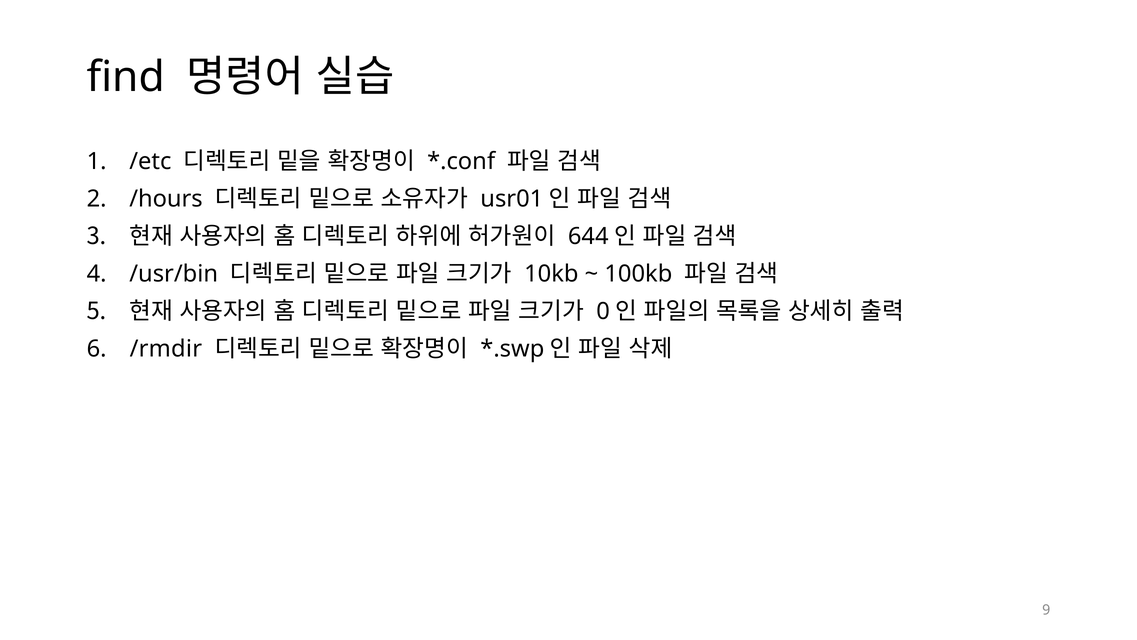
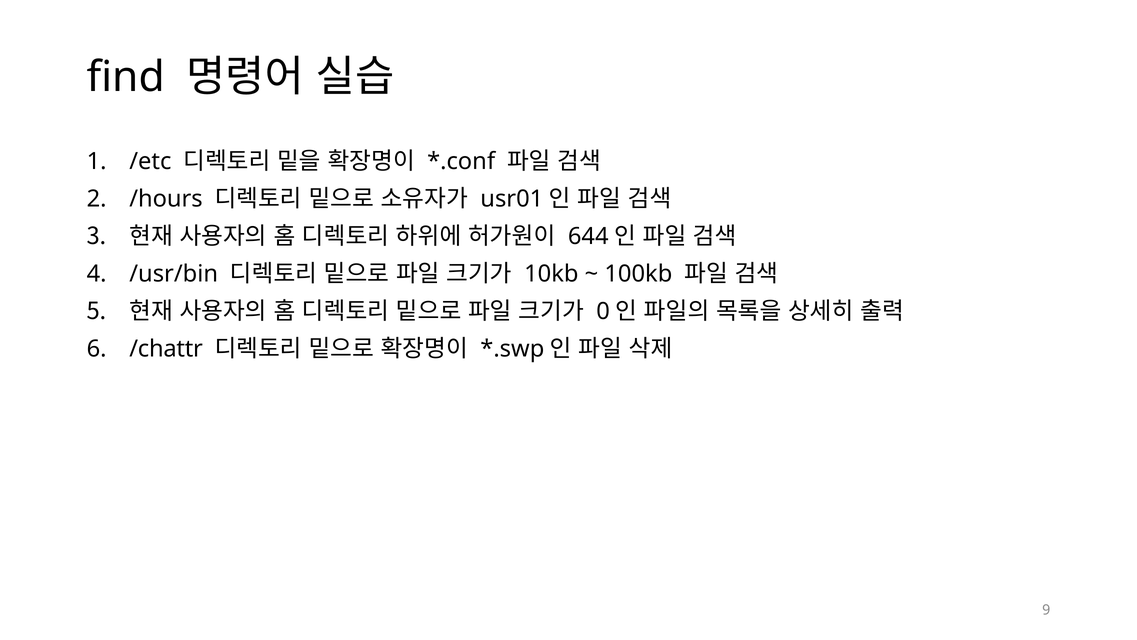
/rmdir: /rmdir -> /chattr (166, 349)
